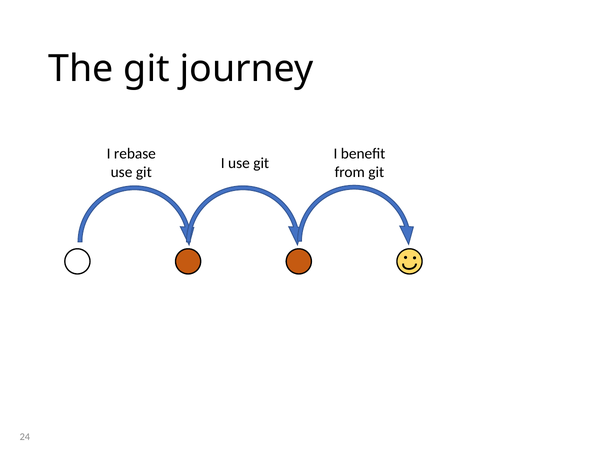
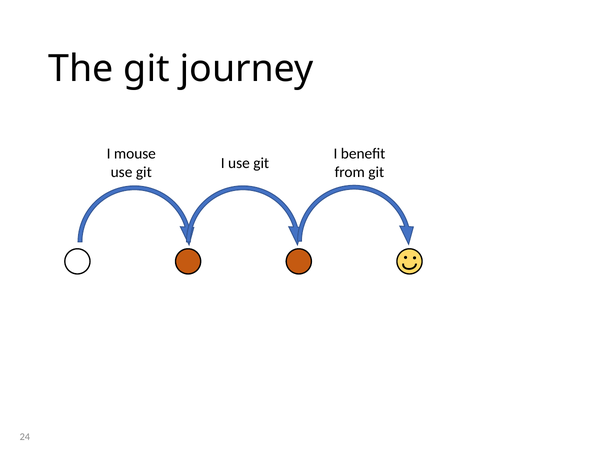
rebase: rebase -> mouse (135, 154)
